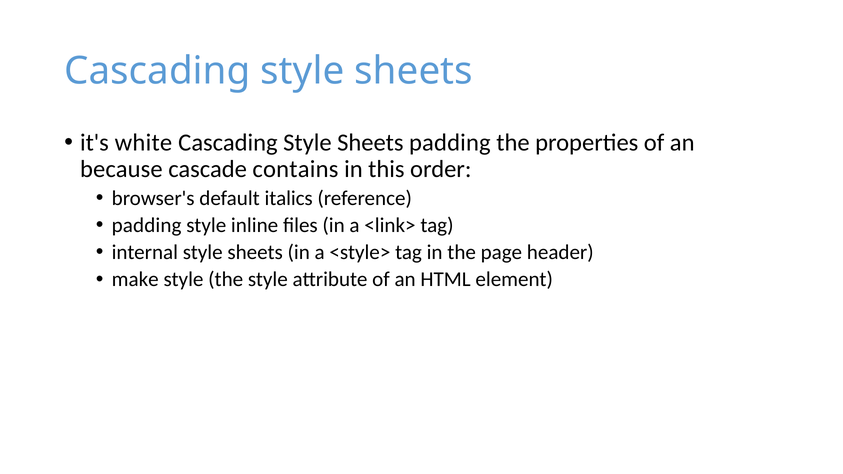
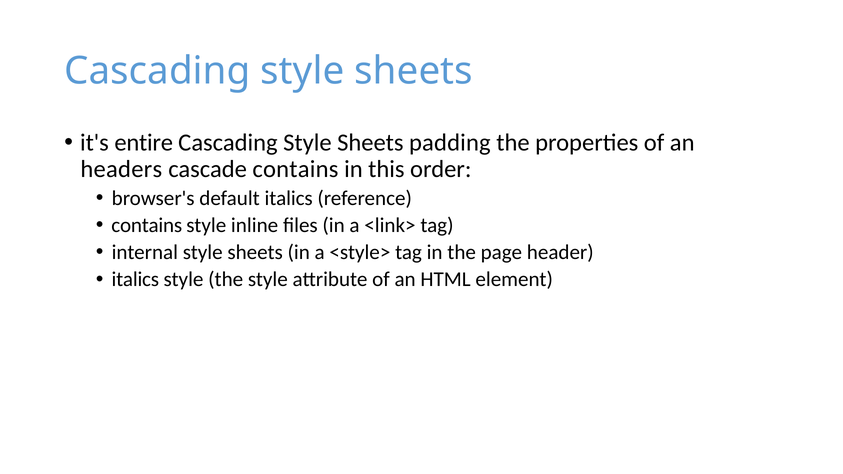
white: white -> entire (144, 143)
because: because -> headers (121, 169)
padding: padding -> contains (147, 225)
make: make -> italics (135, 280)
